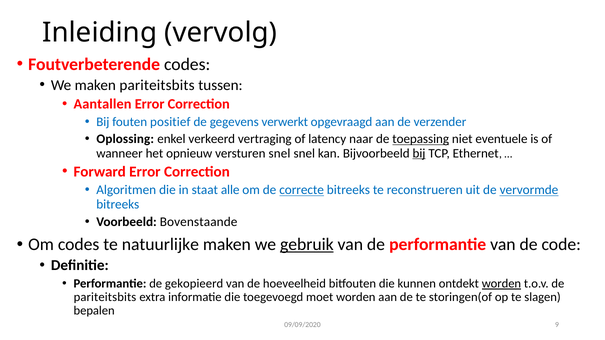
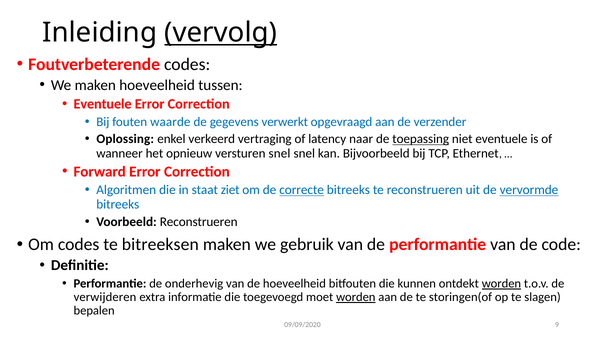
vervolg underline: none -> present (221, 33)
maken pariteitsbits: pariteitsbits -> hoeveelheid (157, 85)
Aantallen: Aantallen -> Eventuele (103, 104)
positief: positief -> waarde (170, 122)
bij underline: present -> none (419, 153)
alle: alle -> ziet (230, 190)
Voorbeeld Bovenstaande: Bovenstaande -> Reconstrueren (199, 222)
natuurlijke: natuurlijke -> bitreeksen (160, 245)
gebruik underline: present -> none (307, 245)
gekopieerd: gekopieerd -> onderhevig (194, 284)
pariteitsbits: pariteitsbits -> verwijderen (105, 297)
worden underline: none -> present (356, 297)
